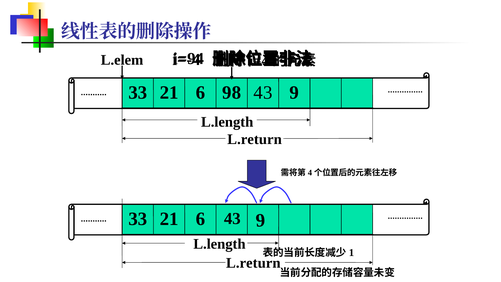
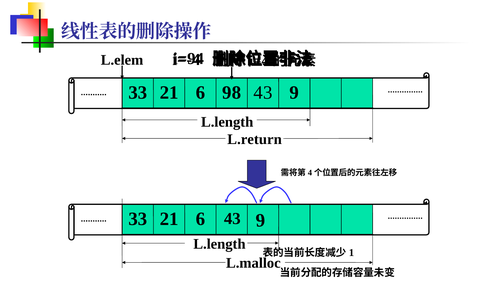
L.return: L.return -> L.malloc (253, 263)
